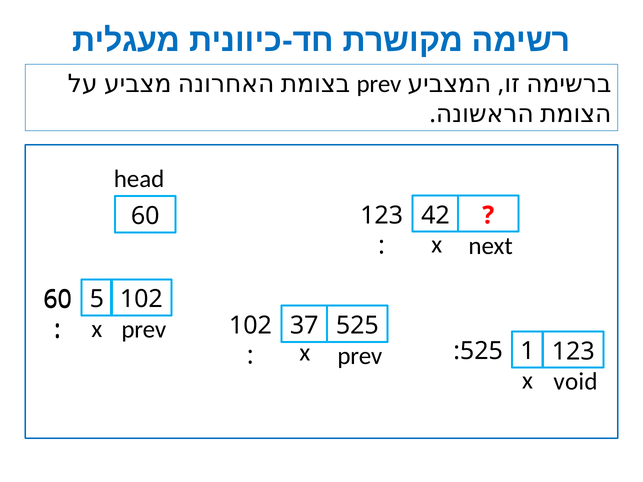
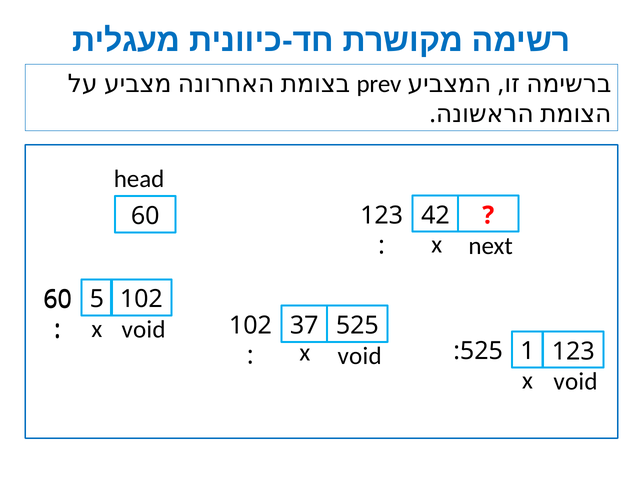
prev: prev -> void (144, 330)
prev: prev -> void (360, 356)
